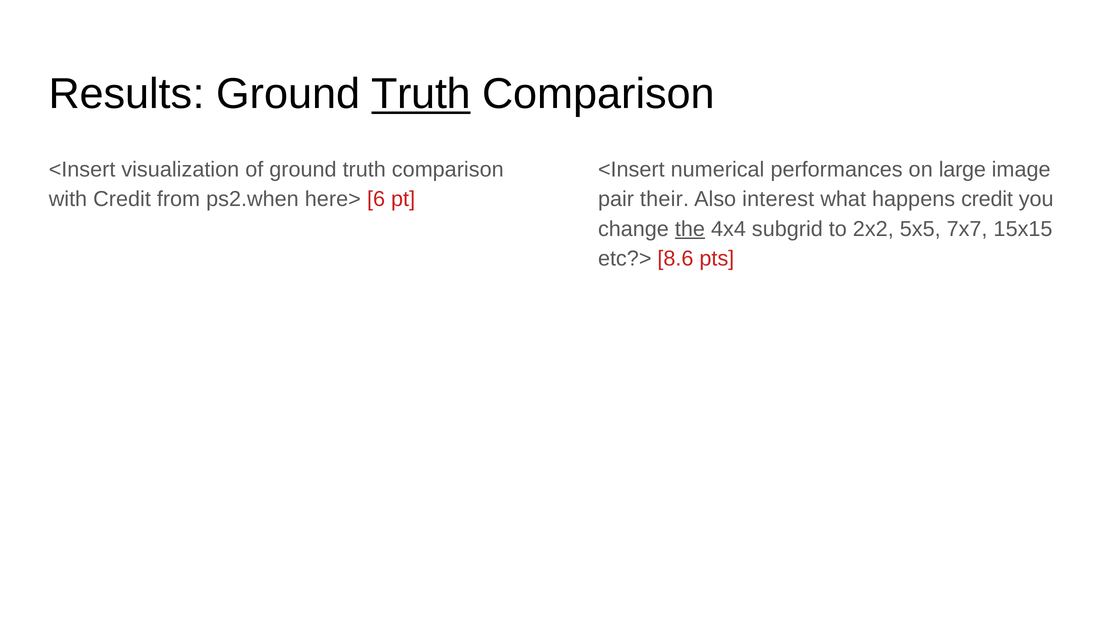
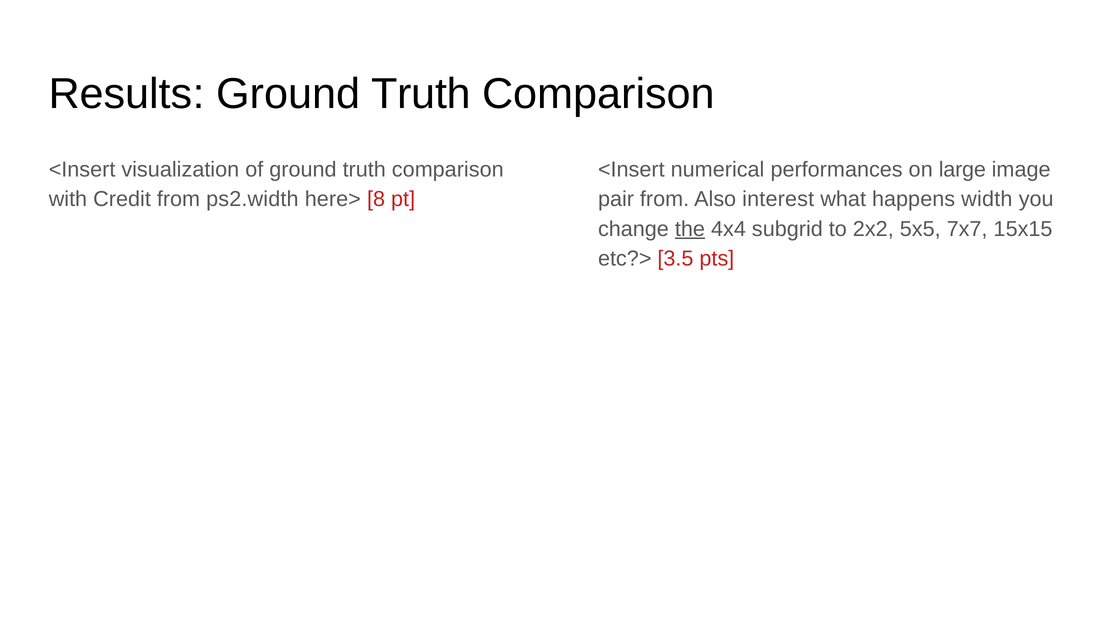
Truth underline: present -> none (421, 94)
ps2.when: ps2.when -> ps2.width (252, 199)
6: 6 -> 8 (376, 199)
pair their: their -> from (665, 199)
happens credit: credit -> width (987, 199)
8.6: 8.6 -> 3.5 (675, 259)
